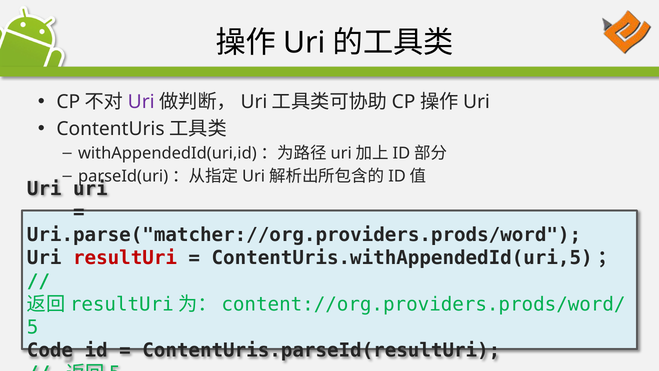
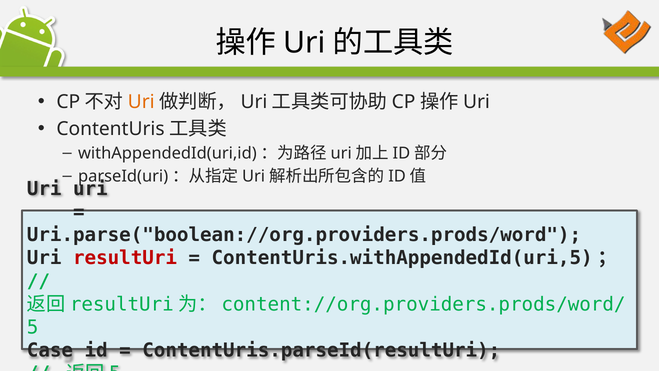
Uri colour: purple -> orange (141, 102)
Uri.parse("matcher://org.providers.prods/word: Uri.parse("matcher://org.providers.prods/word -> Uri.parse("boolean://org.providers.prods/word (304, 235)
Code: Code -> Case (50, 350)
